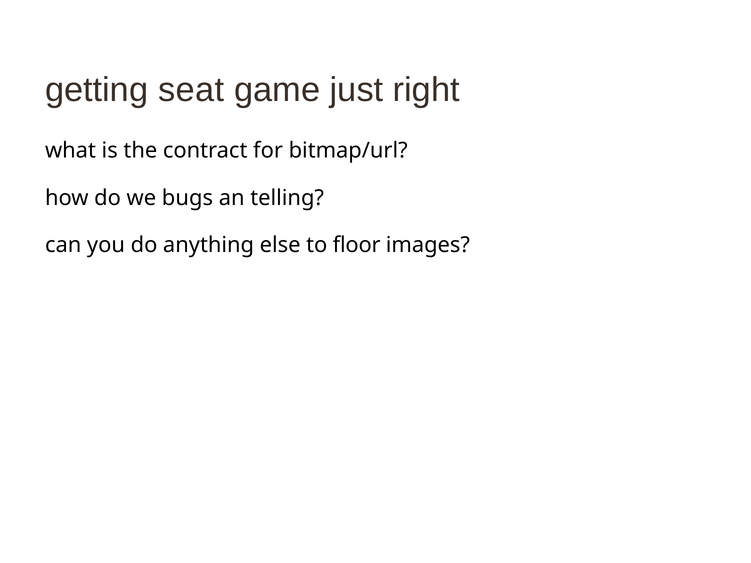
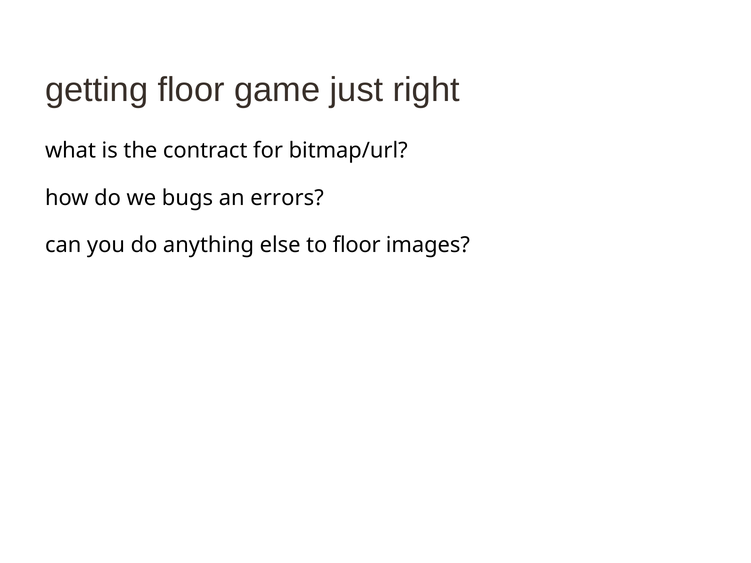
getting seat: seat -> floor (191, 90)
telling: telling -> errors (287, 198)
